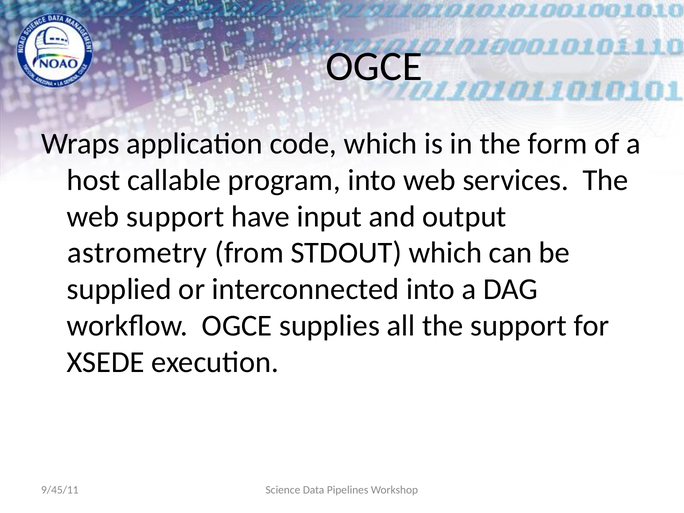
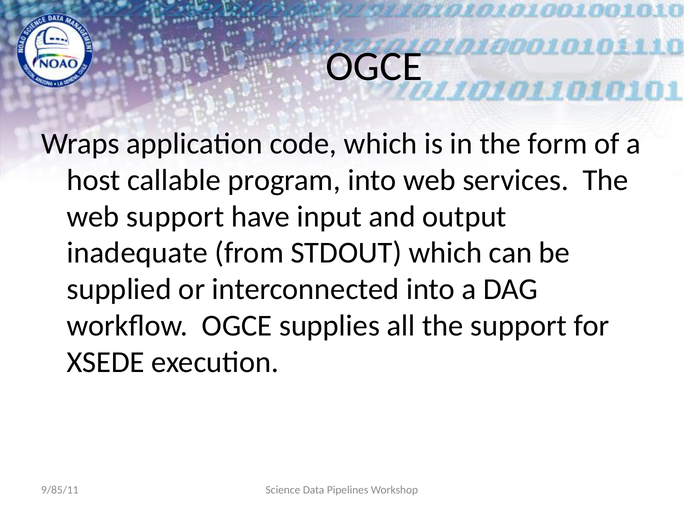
astrometry: astrometry -> inadequate (137, 253)
9/45/11: 9/45/11 -> 9/85/11 (60, 490)
